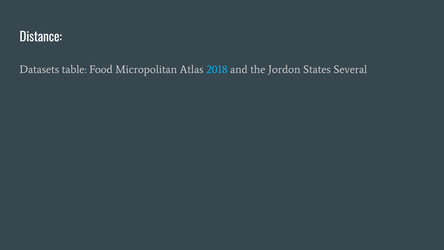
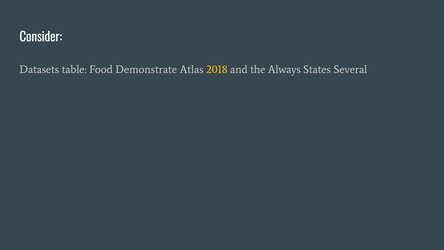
Distance: Distance -> Consider (41, 37)
Micropolitan: Micropolitan -> Demonstrate (146, 69)
2018 colour: light blue -> yellow (217, 69)
Jordon: Jordon -> Always (284, 69)
